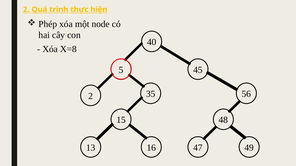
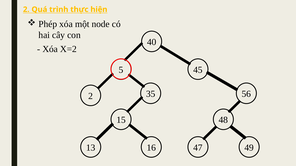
X=8: X=8 -> X=2 (68, 49)
